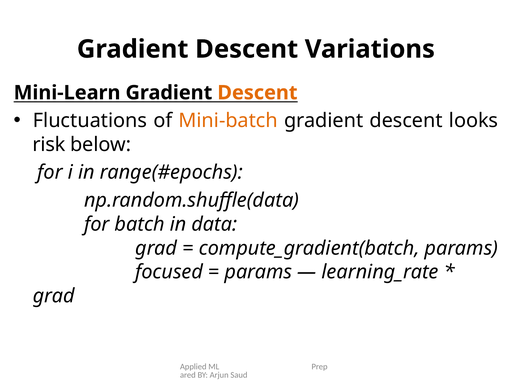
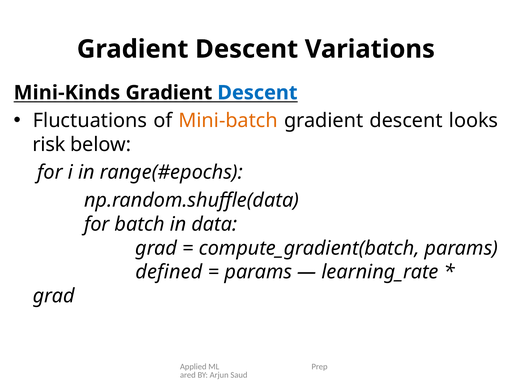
Mini-Learn: Mini-Learn -> Mini-Kinds (67, 93)
Descent colour: orange -> blue (257, 93)
focused: focused -> defined (169, 272)
